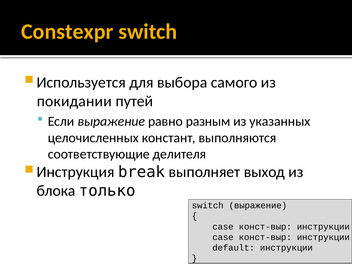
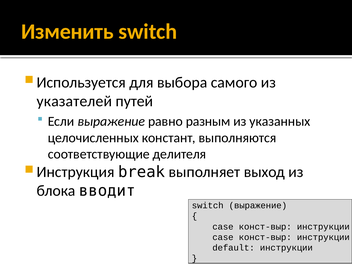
Constexpr: Constexpr -> Изменить (67, 32)
покидании: покидании -> указателей (74, 101)
только: только -> вводит (107, 191)
